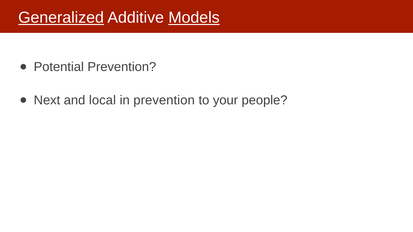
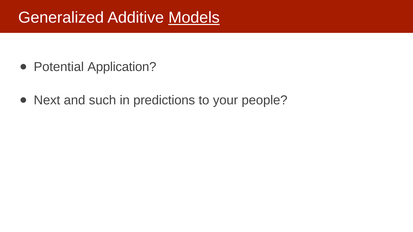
Generalized underline: present -> none (61, 18)
Potential Prevention: Prevention -> Application (122, 67)
local: local -> such (103, 100)
in prevention: prevention -> predictions (164, 100)
